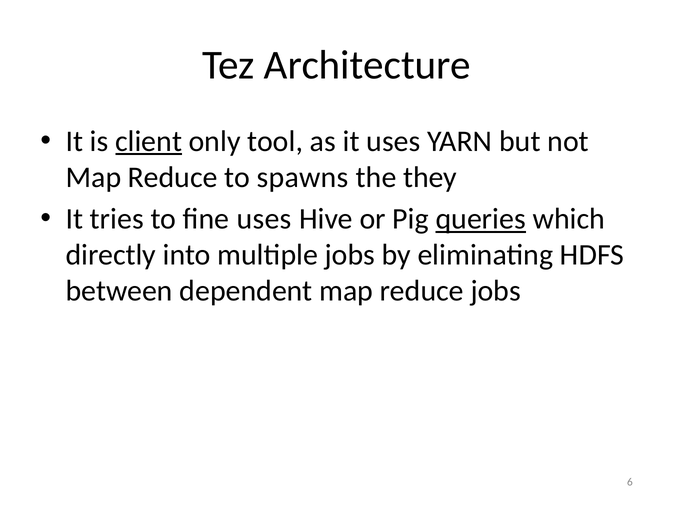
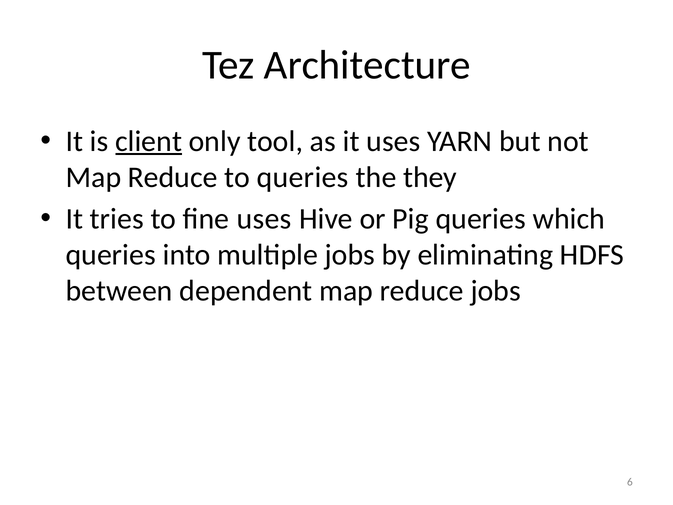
to spawns: spawns -> queries (303, 177)
queries underline: present -> none (481, 219)
directly: directly -> queries (111, 255)
